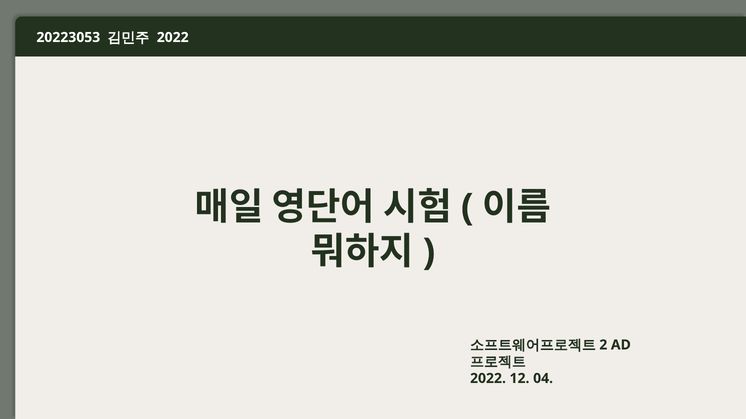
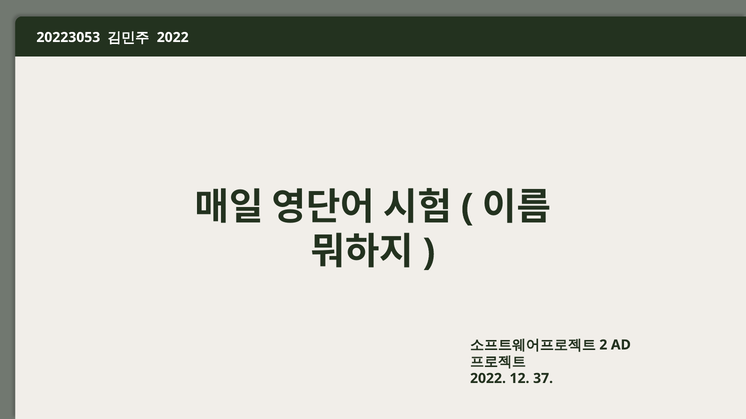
04: 04 -> 37 (543, 379)
